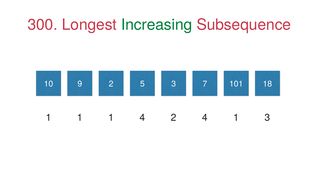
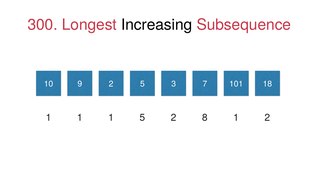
Increasing colour: green -> black (157, 25)
1 4: 4 -> 5 (142, 117)
2 4: 4 -> 8 (205, 117)
1 3: 3 -> 2 (267, 117)
